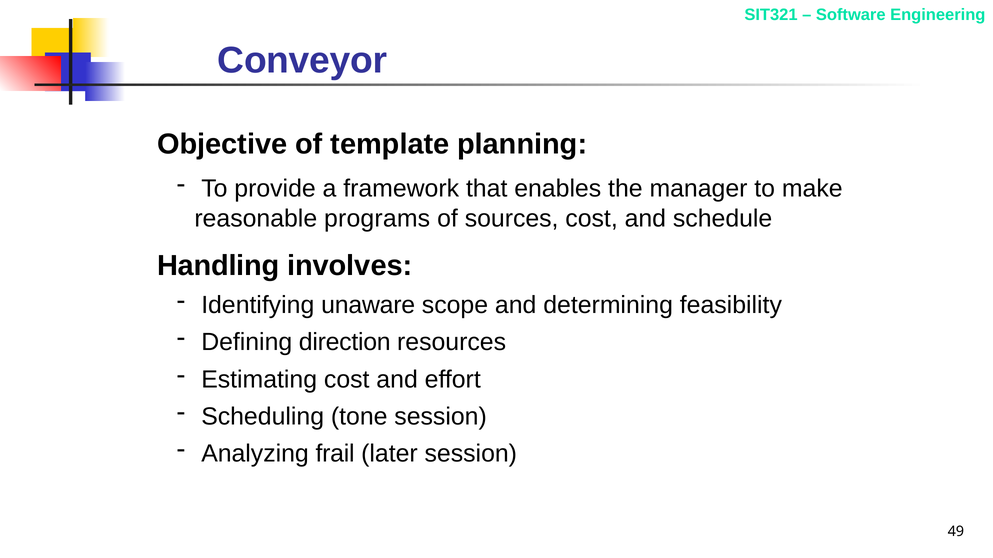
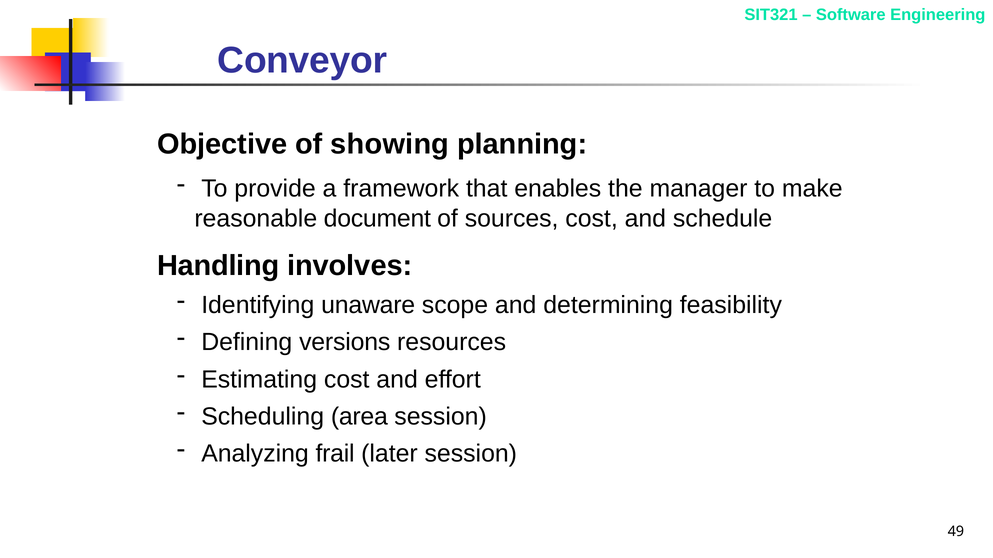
template: template -> showing (390, 145)
programs: programs -> document (377, 219)
direction: direction -> versions (345, 343)
tone: tone -> area (359, 417)
